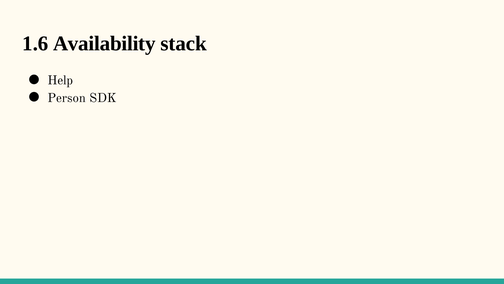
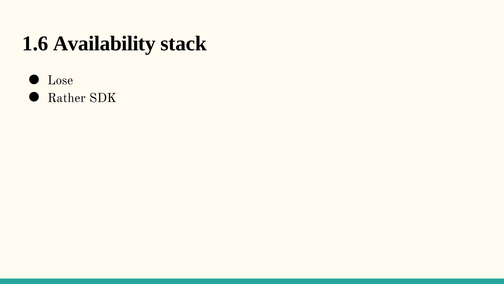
Help: Help -> Lose (60, 80)
Person: Person -> Rather (67, 98)
